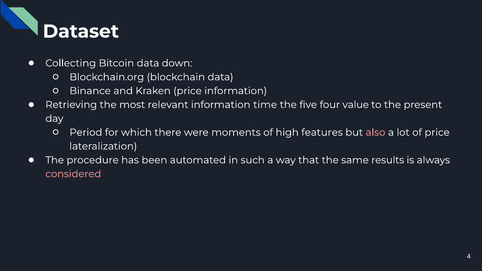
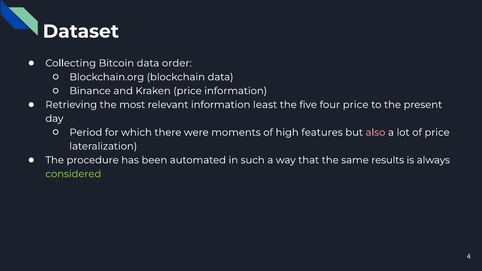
down: down -> order (177, 63)
time: time -> least (265, 105)
four value: value -> price (356, 105)
considered colour: pink -> light green (73, 174)
